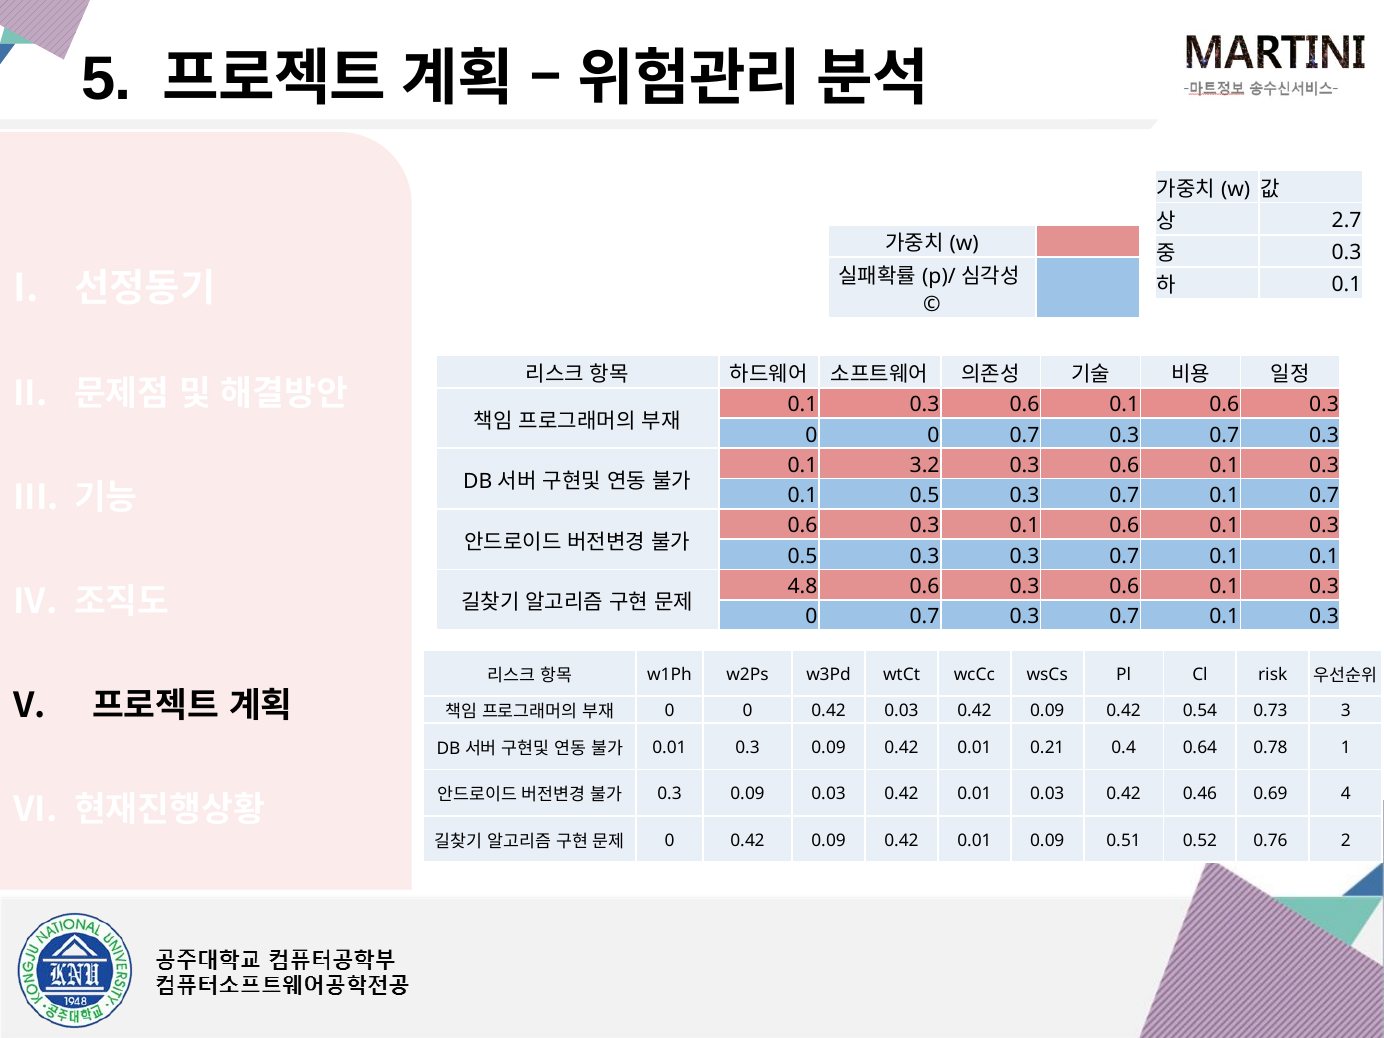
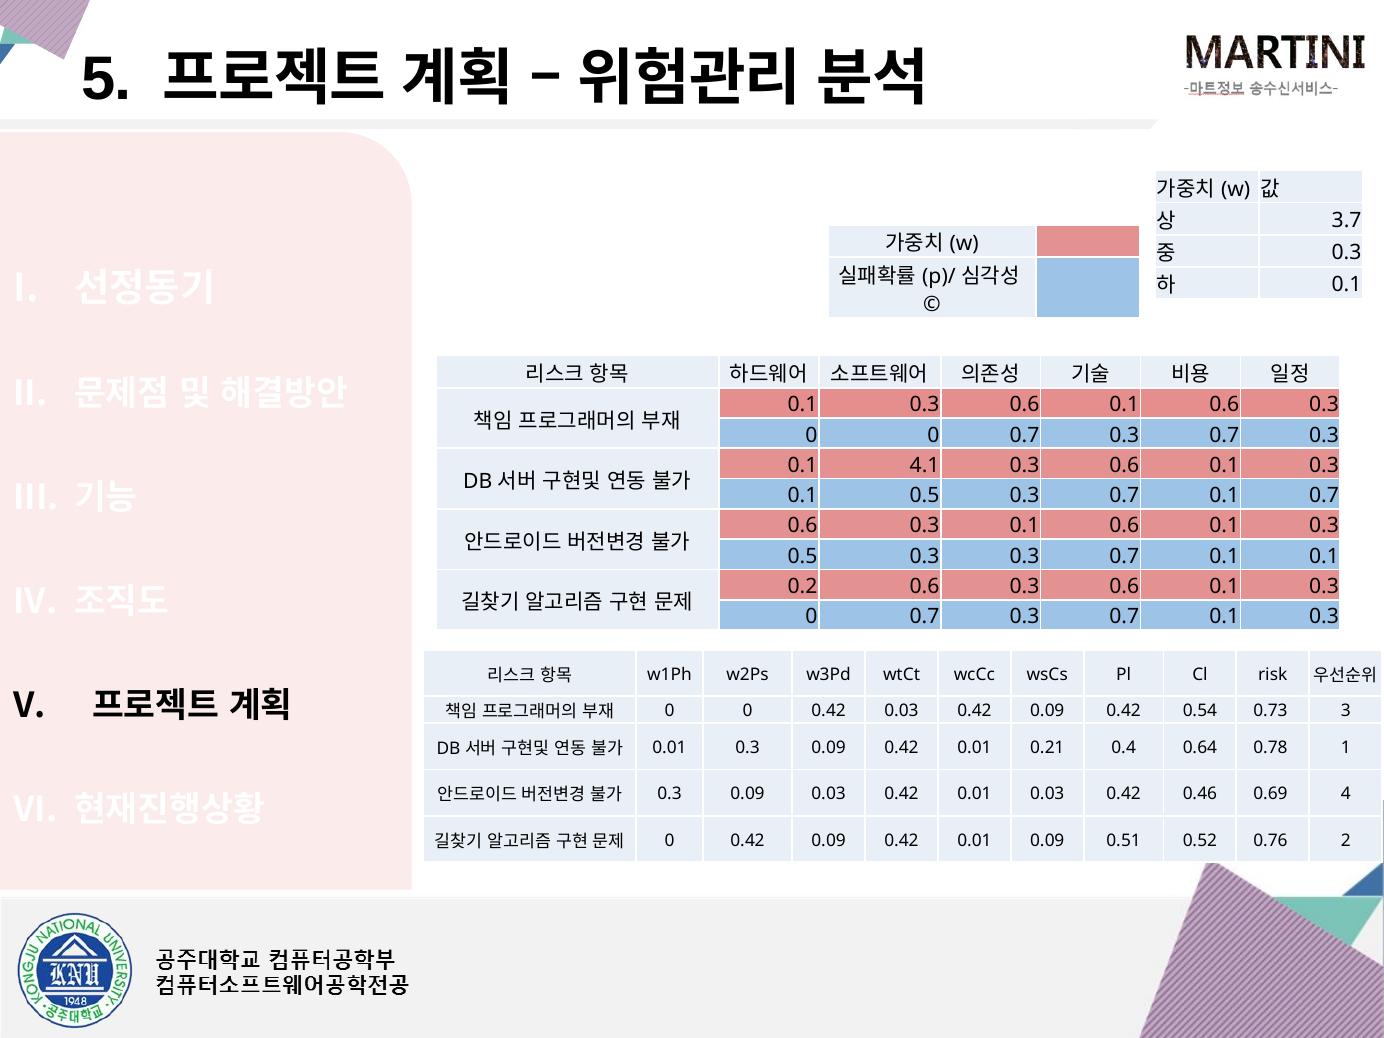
2.7: 2.7 -> 3.7 (1347, 221)
3.2: 3.2 -> 4.1 (925, 465)
4.8: 4.8 -> 0.2 (803, 587)
